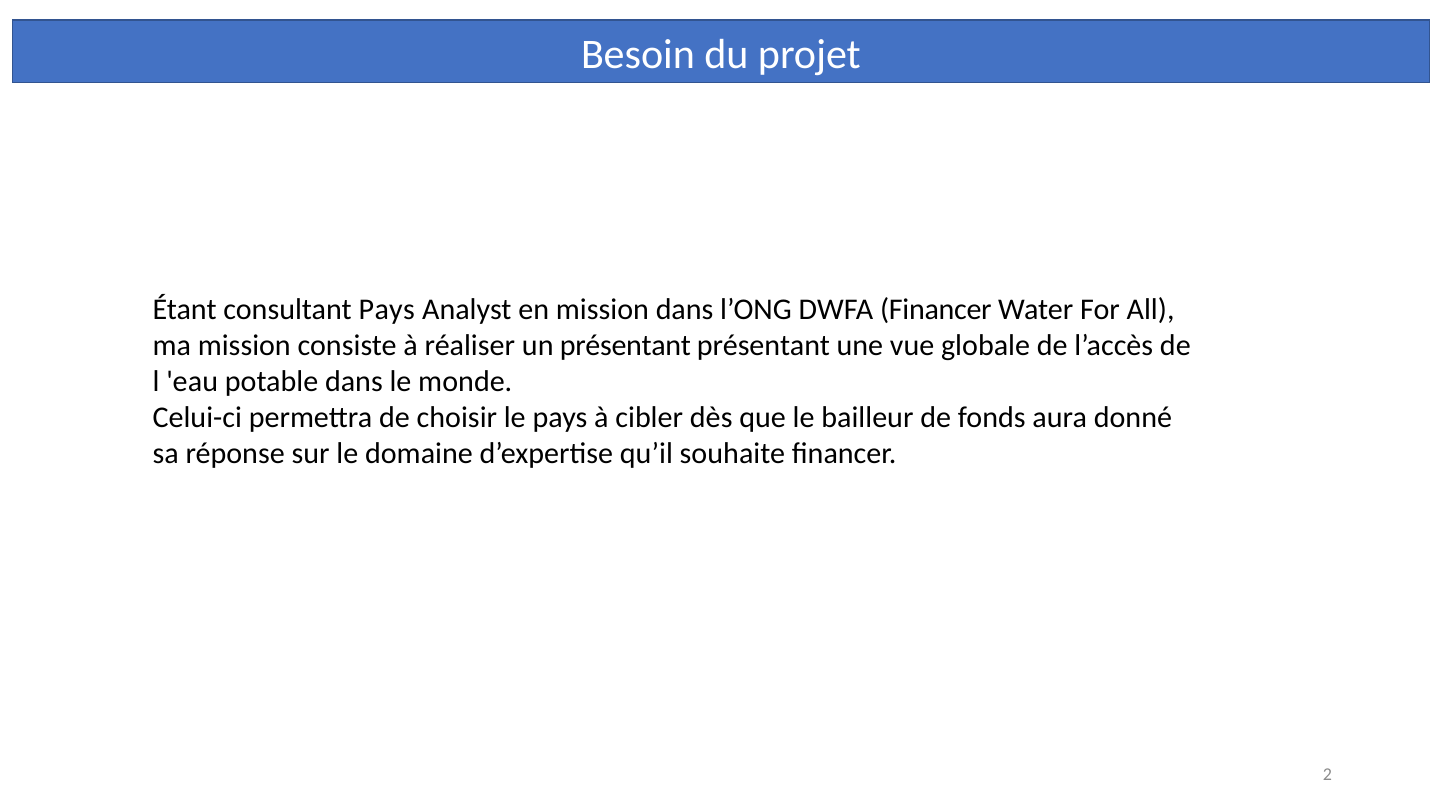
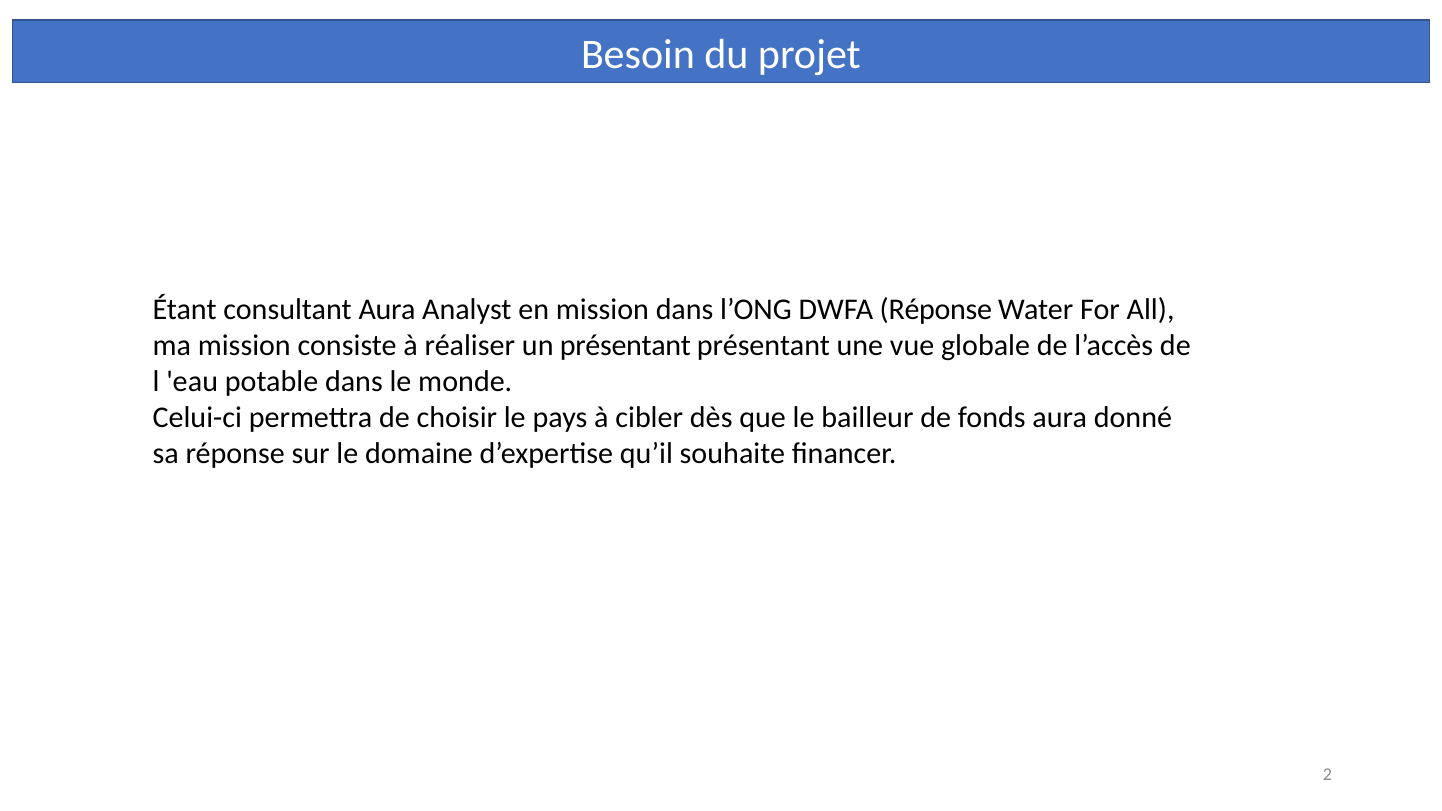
consultant Pays: Pays -> Aura (387, 309)
DWFA Financer: Financer -> Réponse (936, 309)
